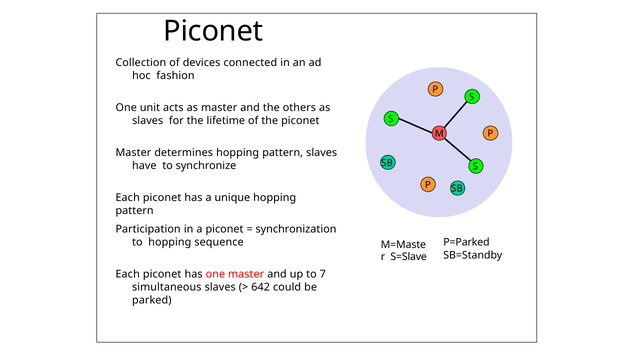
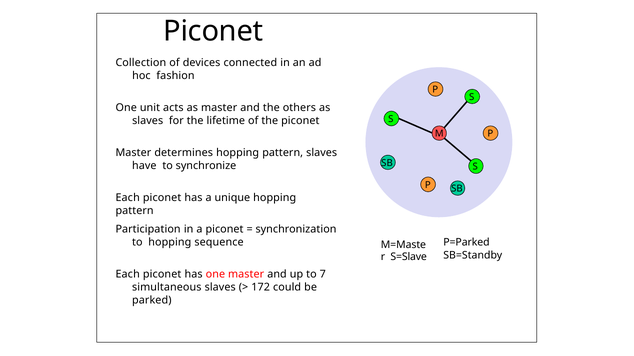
642: 642 -> 172 (261, 288)
